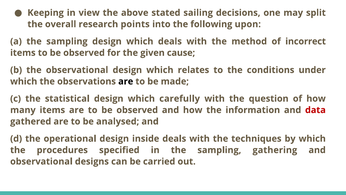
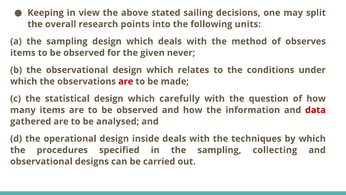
upon: upon -> units (248, 24)
incorrect: incorrect -> observes (306, 41)
cause: cause -> never (181, 53)
are colour: black -> red (126, 81)
gathering: gathering -> collecting (275, 150)
